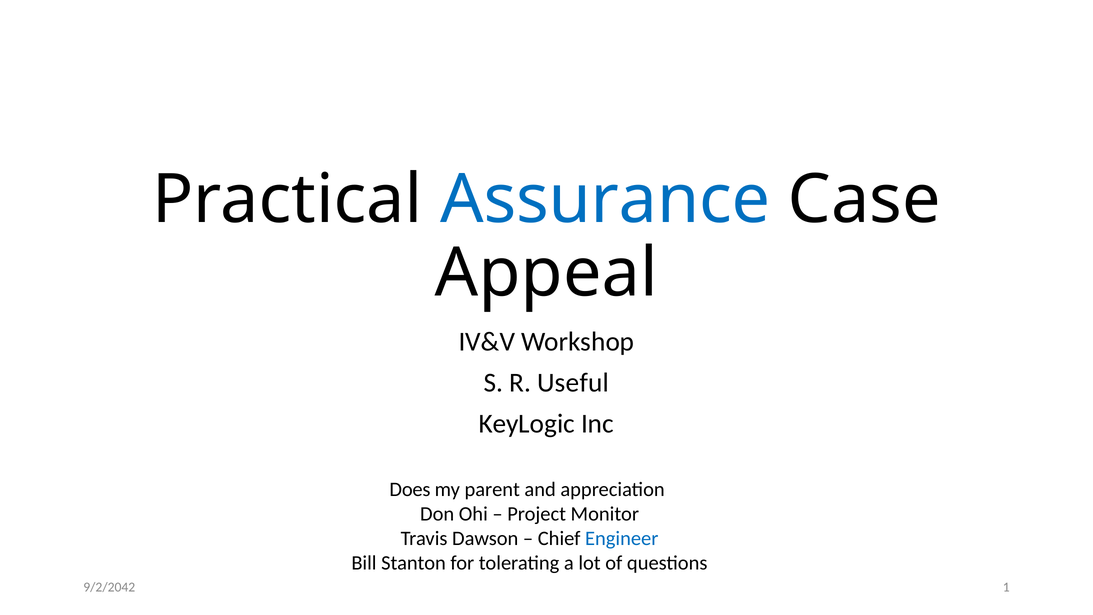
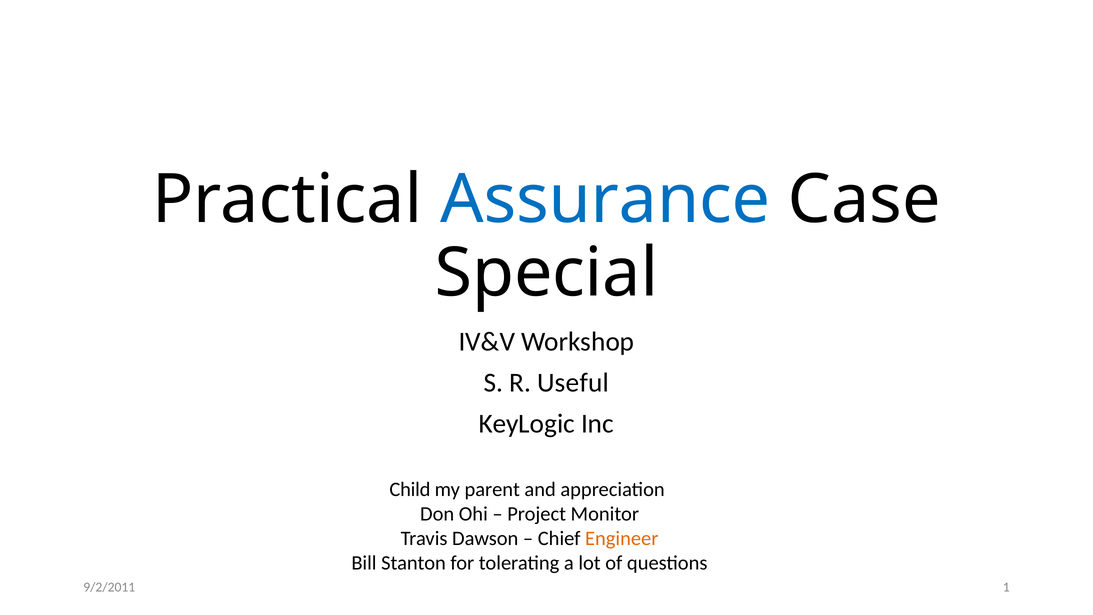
Appeal: Appeal -> Special (547, 273)
Does: Does -> Child (410, 489)
Engineer colour: blue -> orange (622, 538)
9/2/2042: 9/2/2042 -> 9/2/2011 (109, 587)
